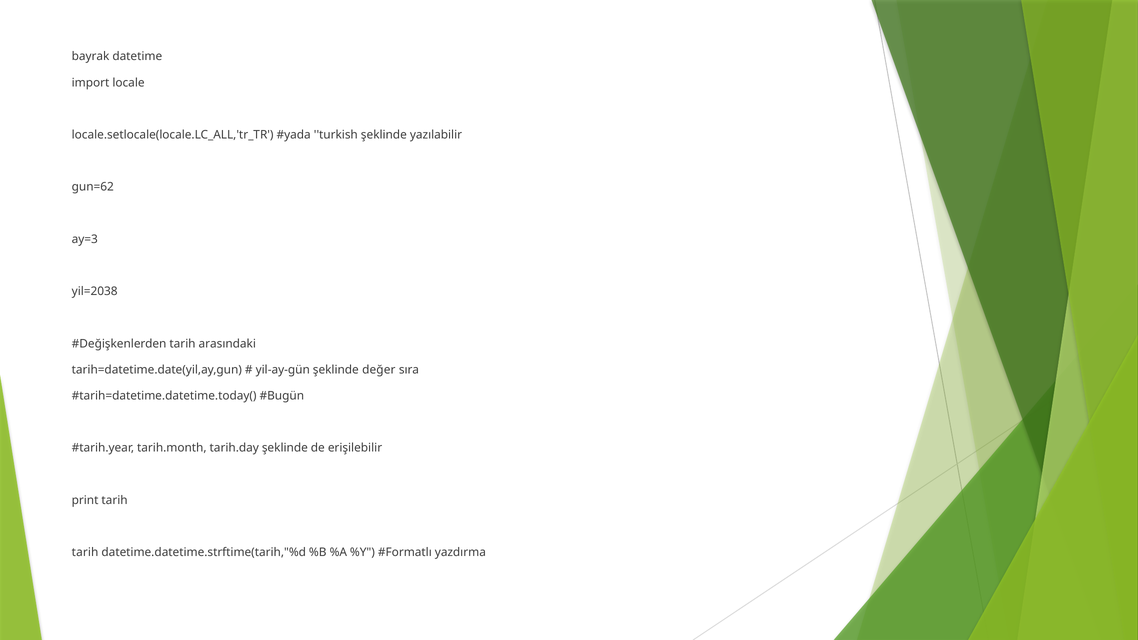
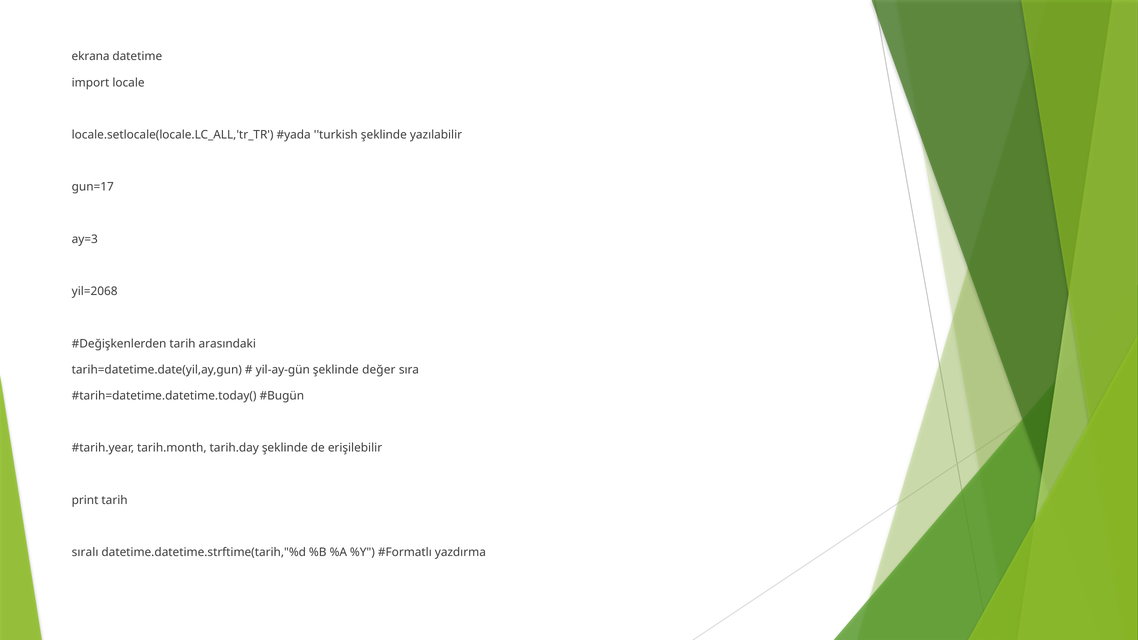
bayrak: bayrak -> ekrana (91, 57)
gun=62: gun=62 -> gun=17 (93, 187)
yil=2038: yil=2038 -> yil=2068 (95, 292)
tarih: tarih -> sıralı (85, 553)
